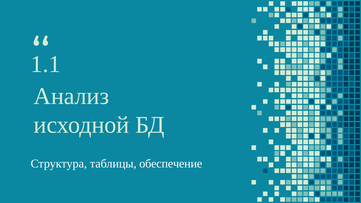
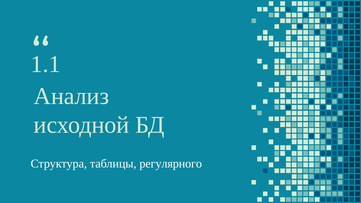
обеспечение: обеспечение -> регулярного (171, 164)
